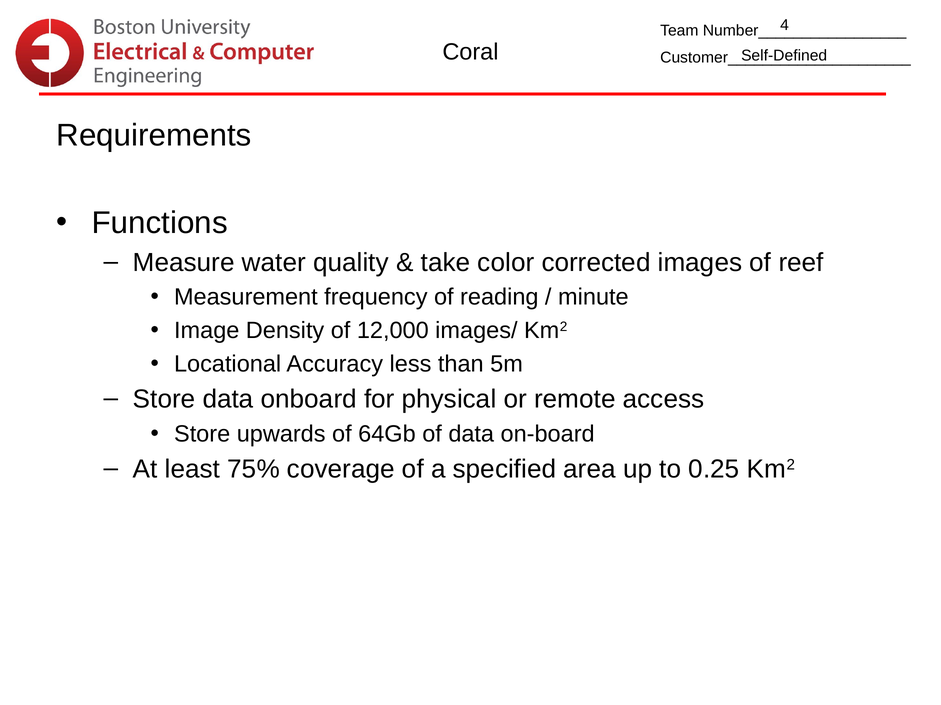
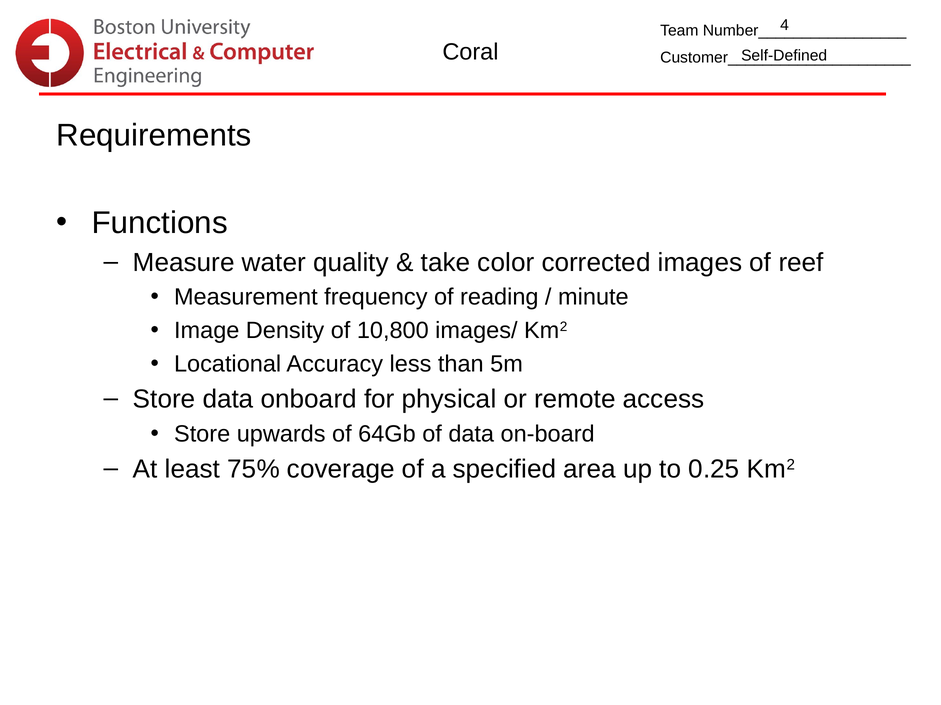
12,000: 12,000 -> 10,800 (393, 331)
